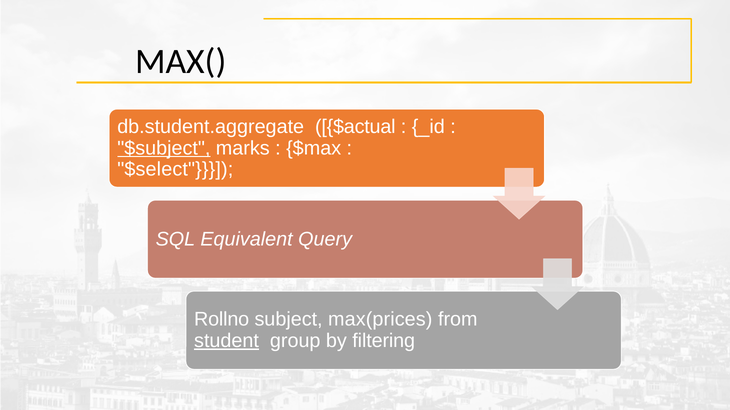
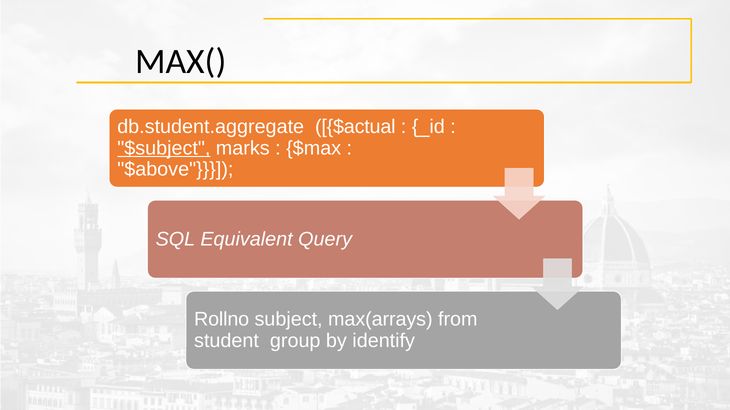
$select: $select -> $above (175, 170)
max(prices: max(prices -> max(arrays (380, 320)
student underline: present -> none (227, 341)
filtering: filtering -> identify (384, 341)
